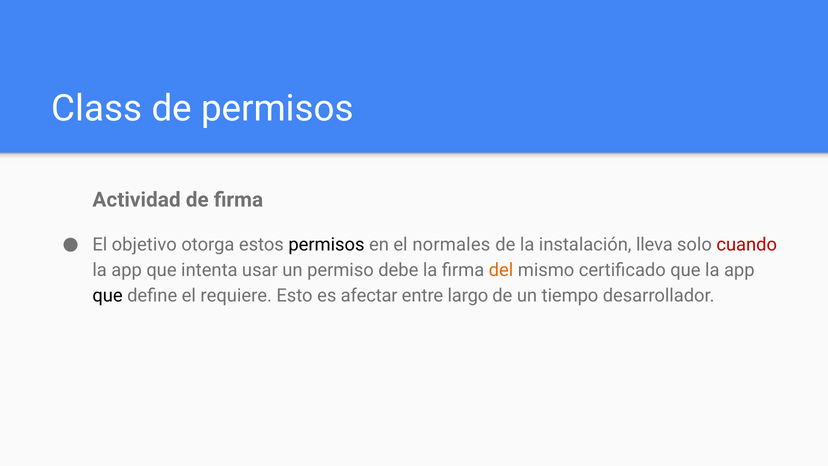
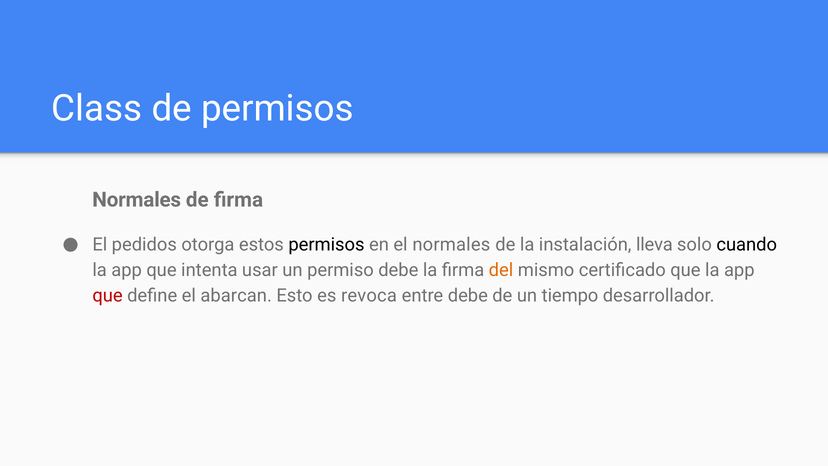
Actividad: Actividad -> Normales (137, 200)
objetivo: objetivo -> pedidos (144, 245)
cuando colour: red -> black (747, 245)
que colour: black -> red (108, 295)
requiere: requiere -> abarcan (236, 295)
afectar: afectar -> revoca (369, 295)
entre largo: largo -> debe (468, 295)
